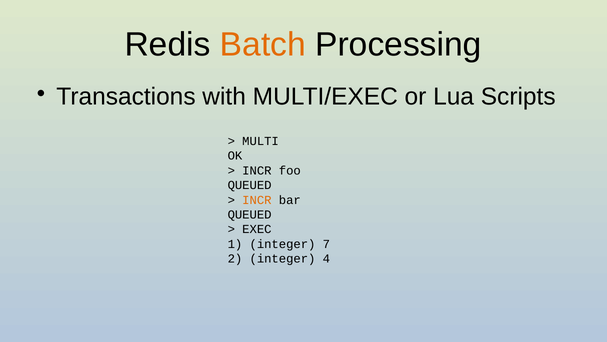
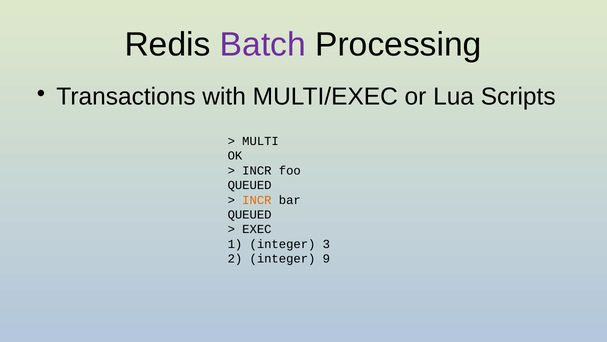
Batch colour: orange -> purple (263, 44)
7: 7 -> 3 (326, 244)
4: 4 -> 9 (326, 258)
